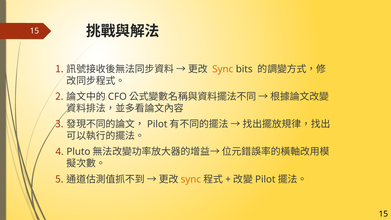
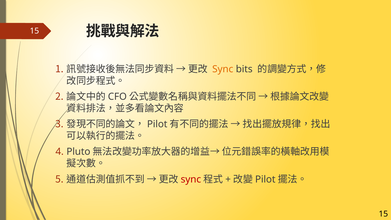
sync colour: orange -> red (191, 179)
